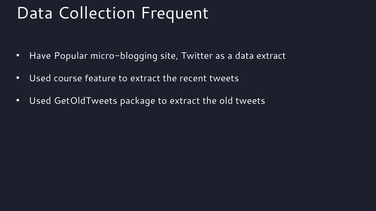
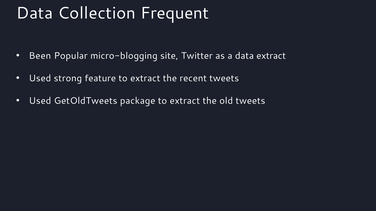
Have: Have -> Been (40, 56)
course: course -> strong (68, 79)
